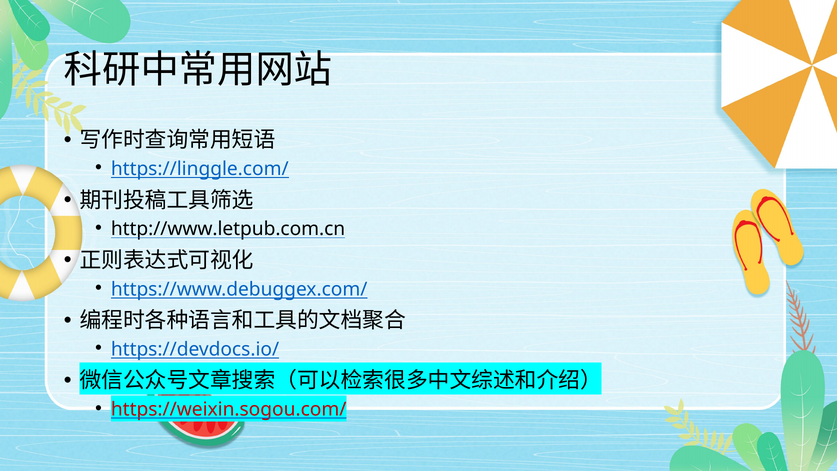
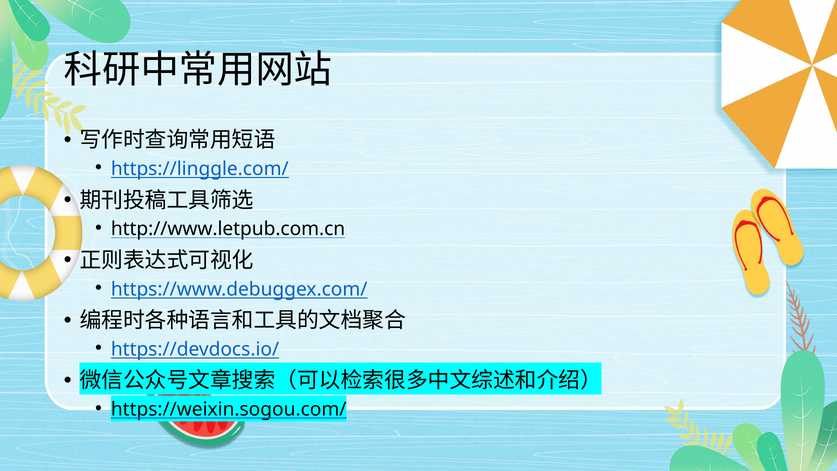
https://weixin.sogou.com/ colour: red -> black (229, 409)
